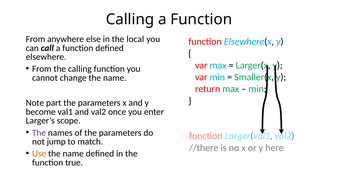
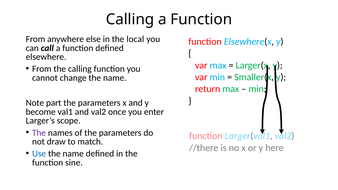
jump: jump -> draw (56, 142)
Use colour: orange -> blue (39, 154)
true: true -> sine (74, 163)
